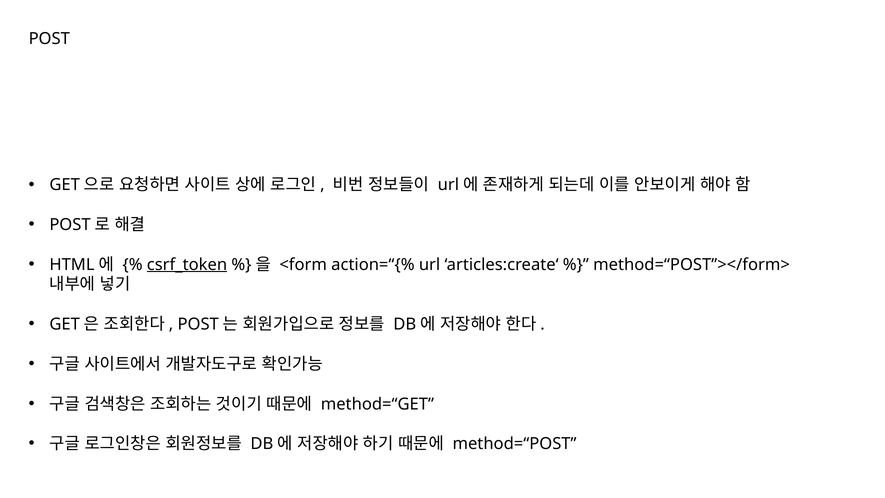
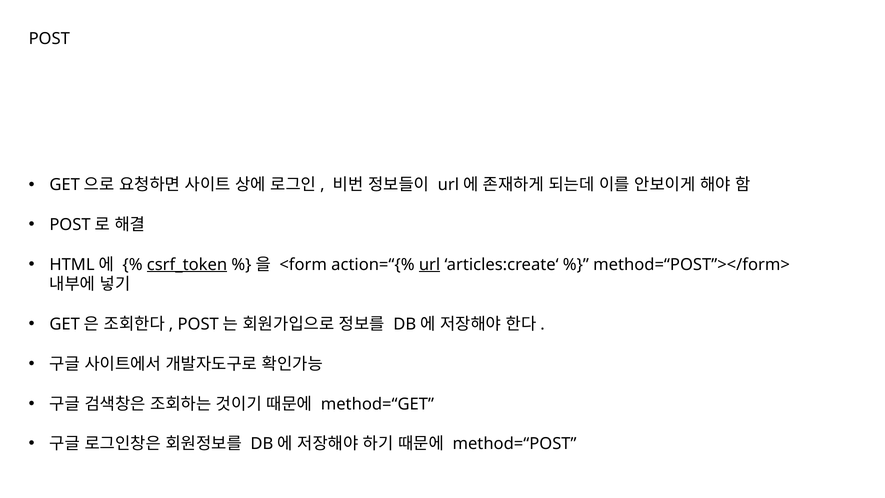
url underline: none -> present (430, 264)
